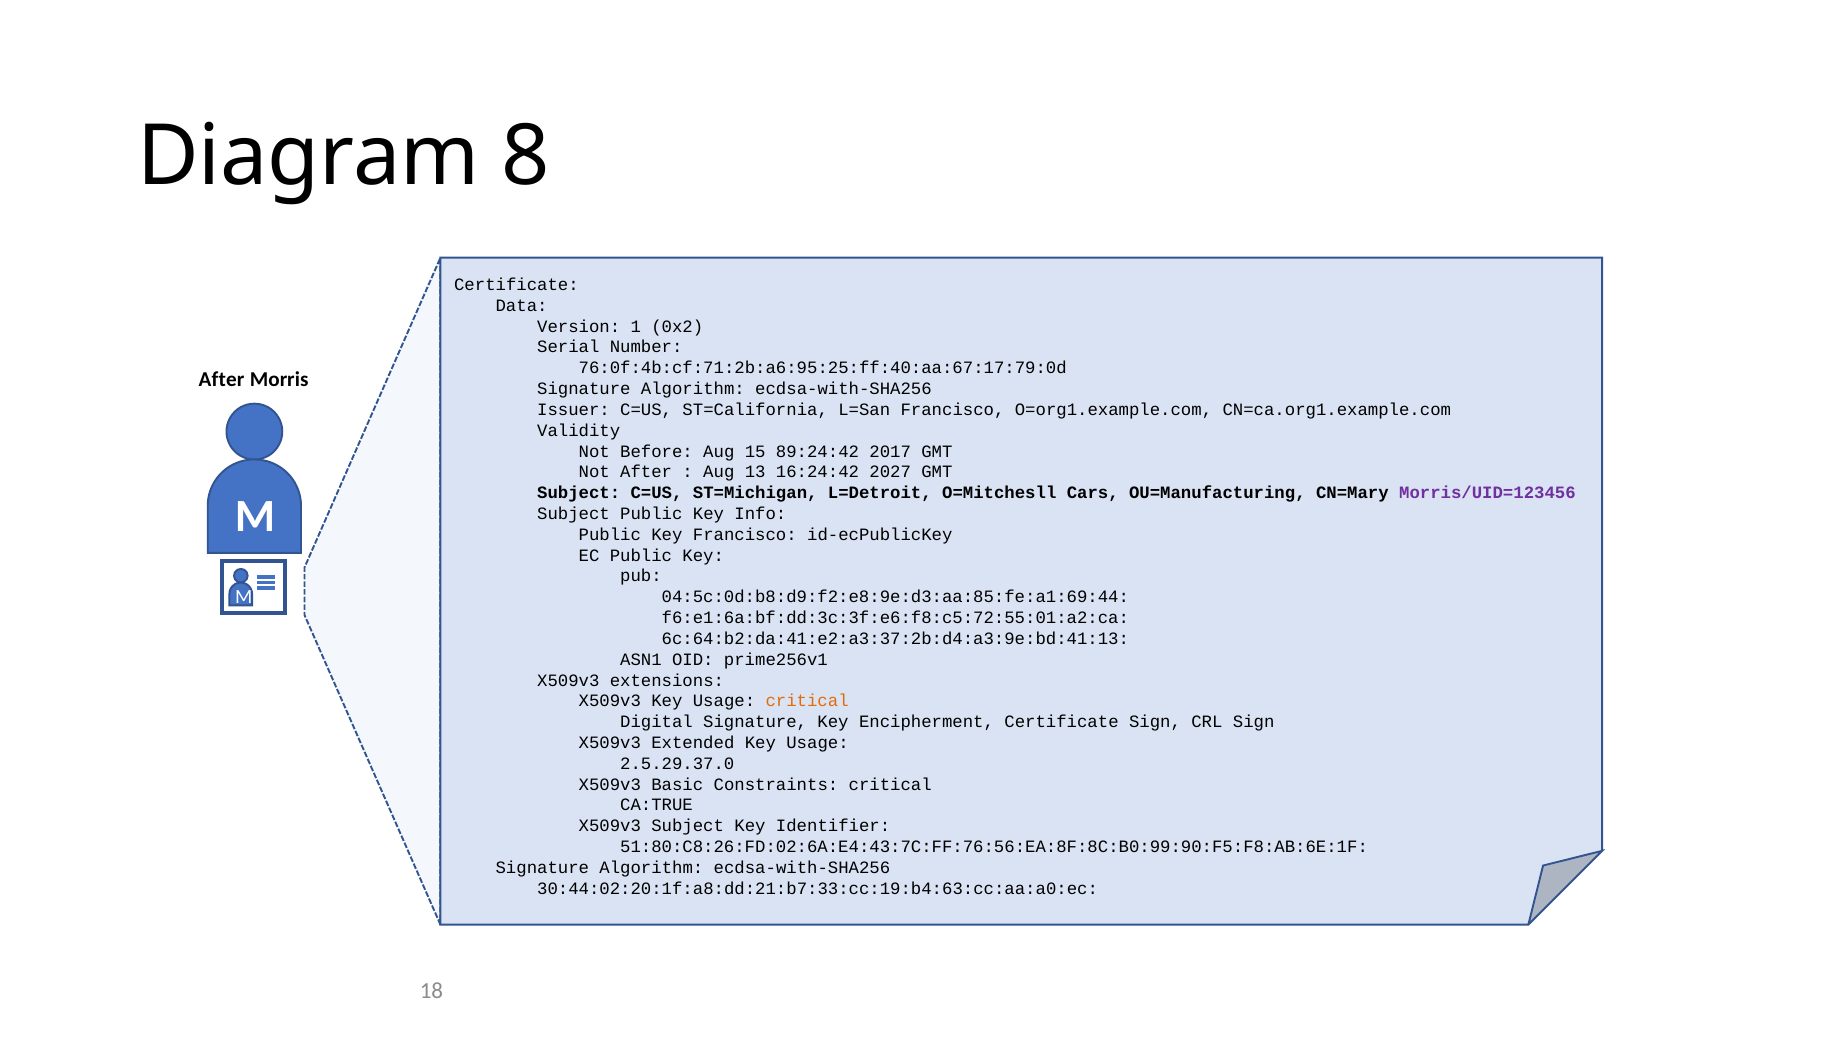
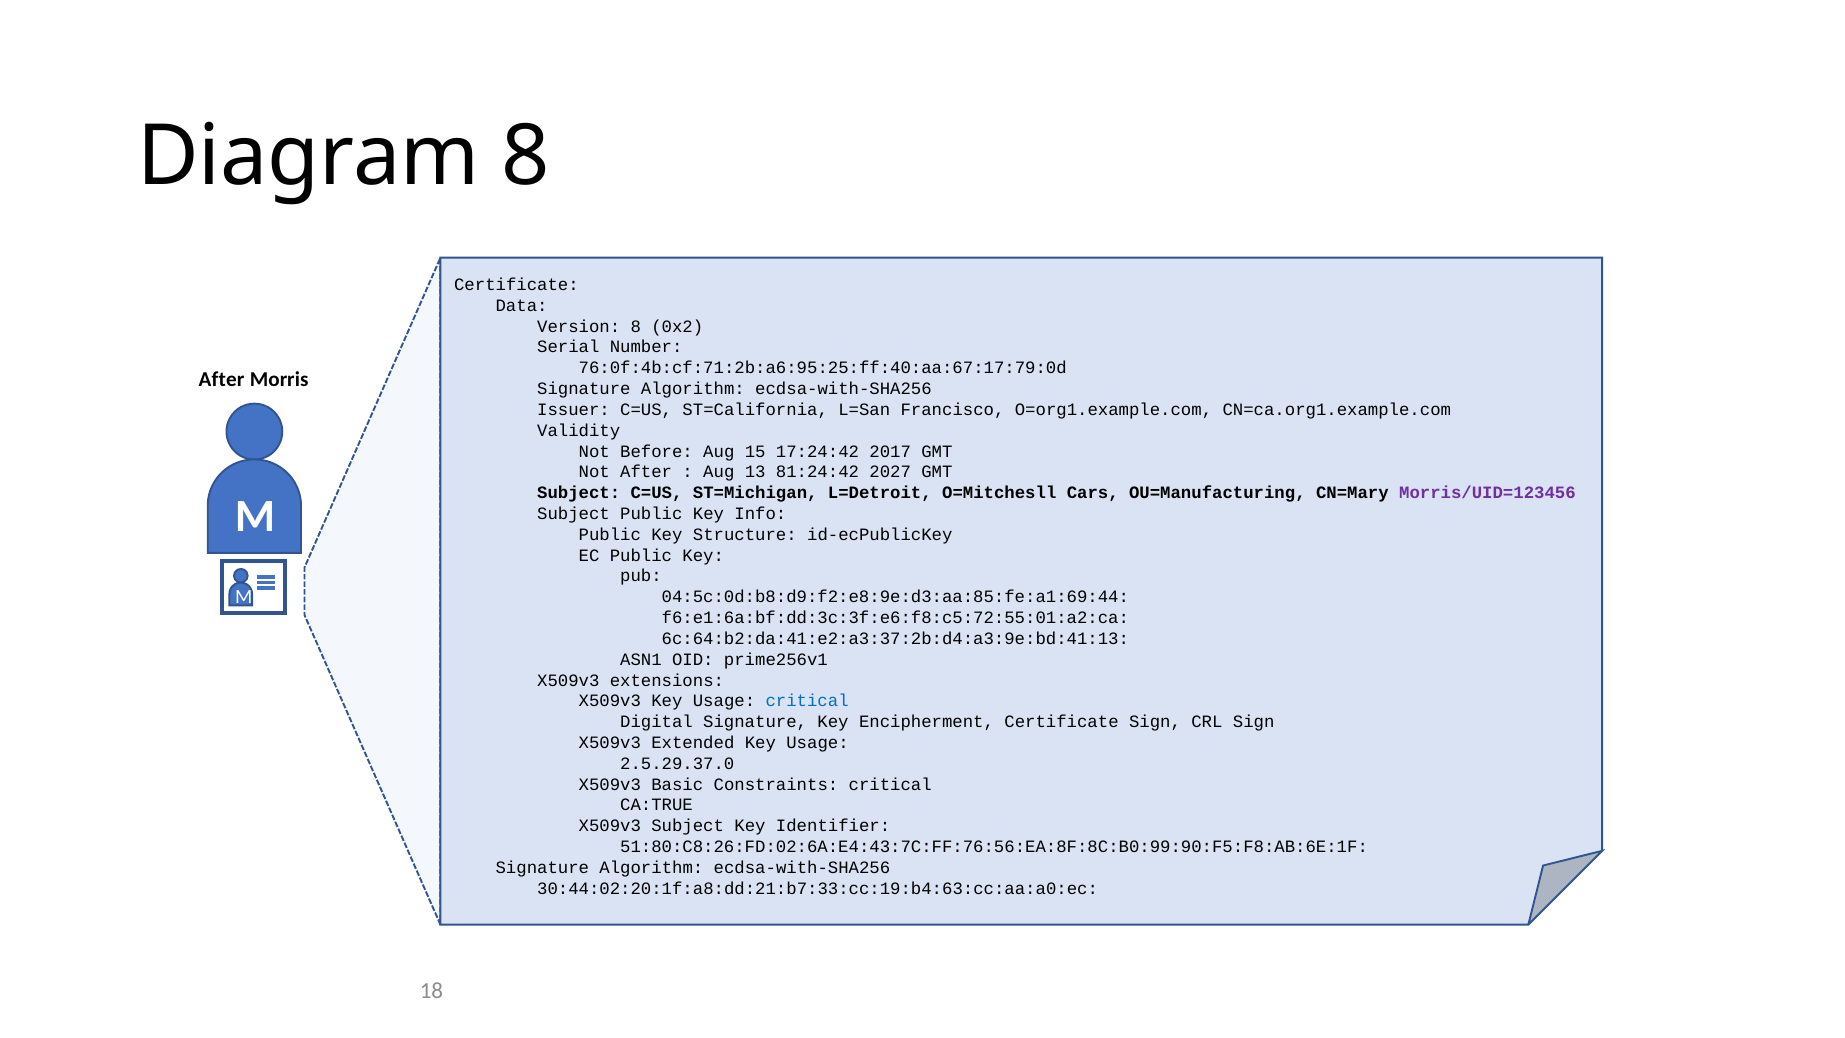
Version 1: 1 -> 8 (636, 326)
89:24:42: 89:24:42 -> 17:24:42 (817, 451)
16:24:42: 16:24:42 -> 81:24:42 (817, 472)
Key Francisco: Francisco -> Structure (745, 534)
critical colour: orange -> blue (807, 701)
